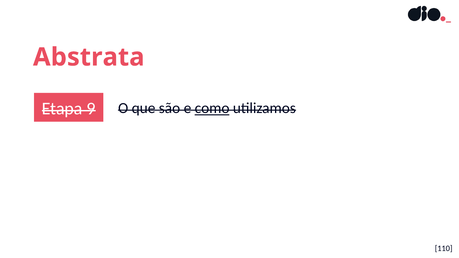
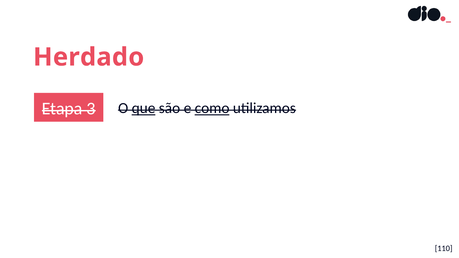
Abstrata: Abstrata -> Herdado (89, 57)
9: 9 -> 3 (91, 109)
que underline: none -> present (144, 108)
